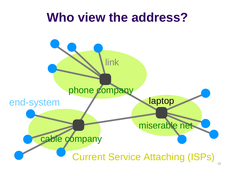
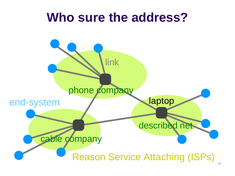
view: view -> sure (92, 18)
miserable: miserable -> described (158, 126)
Current: Current -> Reason (89, 157)
